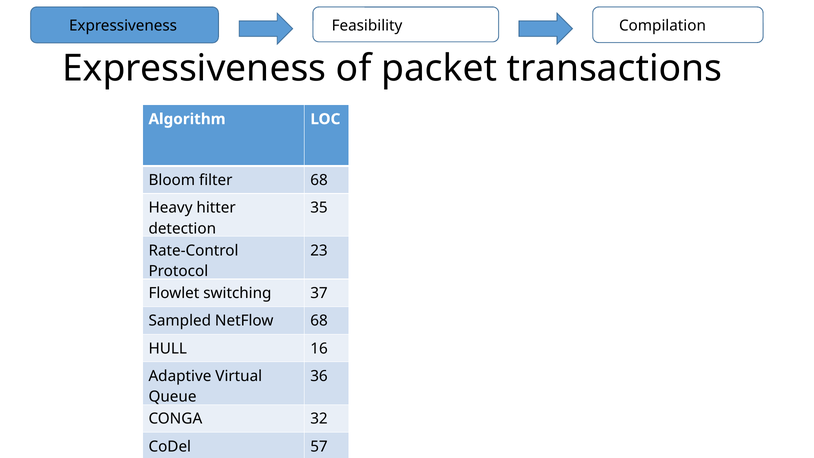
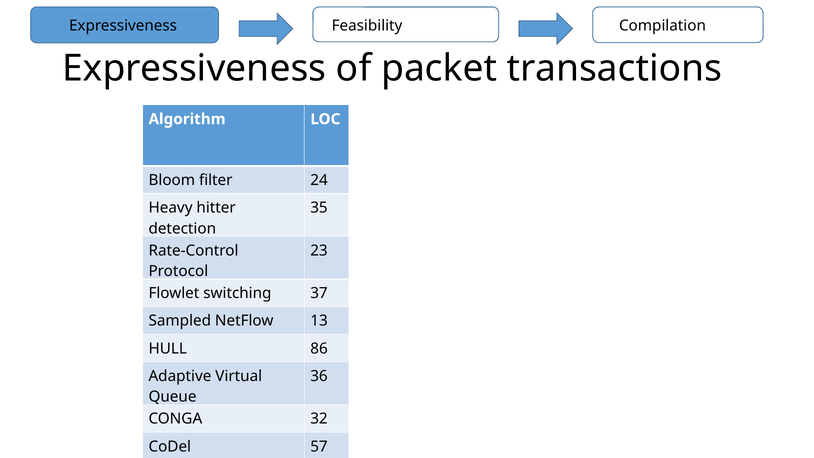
filter 68: 68 -> 24 (319, 180)
NetFlow 68: 68 -> 13 (319, 321)
16: 16 -> 86 (319, 348)
